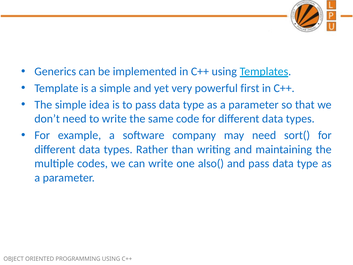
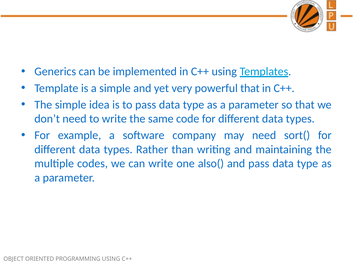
powerful first: first -> that (250, 88)
